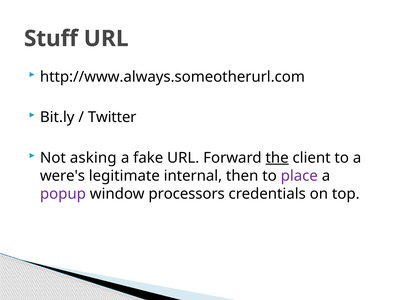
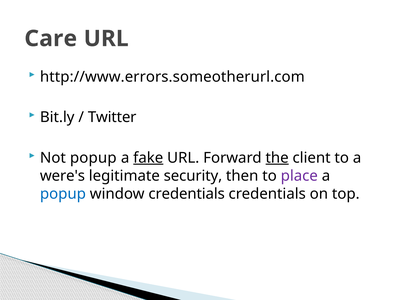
Stuff: Stuff -> Care (51, 39)
http://www.always.someotherurl.com: http://www.always.someotherurl.com -> http://www.errors.someotherurl.com (172, 77)
Not asking: asking -> popup (93, 158)
fake underline: none -> present (148, 158)
internal: internal -> security (193, 176)
popup colour: purple -> blue (63, 194)
window processors: processors -> credentials (187, 194)
